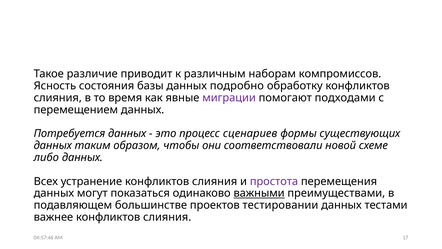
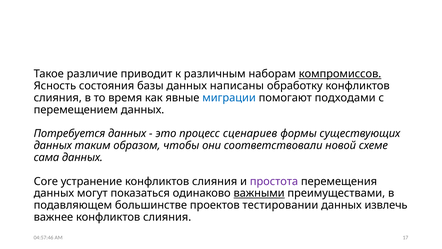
компромиссов underline: none -> present (340, 74)
подробно: подробно -> написаны (237, 86)
миграции colour: purple -> blue (229, 98)
либо: либо -> сама (46, 157)
Всех: Всех -> Core (46, 181)
тестами: тестами -> извлечь (386, 205)
